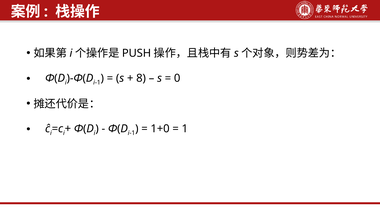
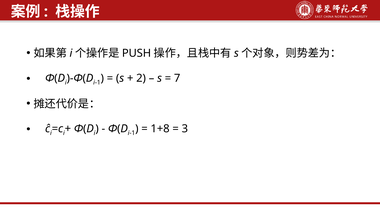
8: 8 -> 2 (141, 78)
0: 0 -> 7 (177, 78)
1+0: 1+0 -> 1+8 (160, 129)
1: 1 -> 3 (185, 129)
